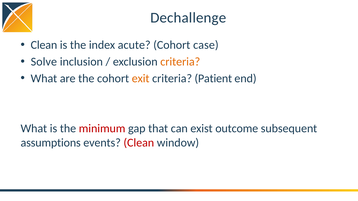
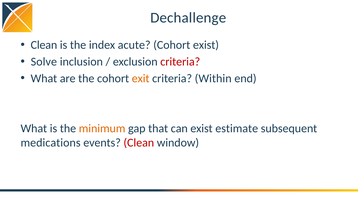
Cohort case: case -> exist (206, 45)
criteria colour: orange -> red (180, 62)
Patient: Patient -> Within (213, 79)
minimum colour: red -> orange (102, 129)
outcome: outcome -> estimate (237, 129)
assumptions: assumptions -> medications (51, 143)
